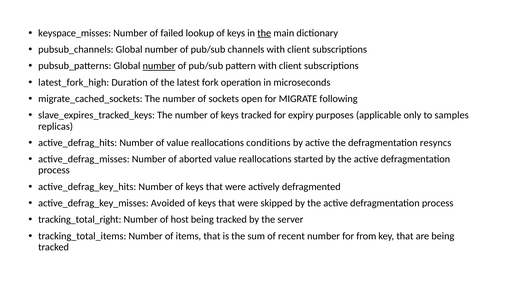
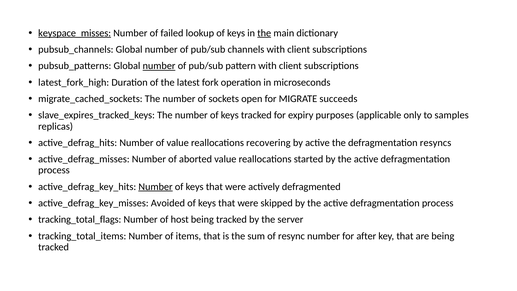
keyspace_misses underline: none -> present (75, 33)
following: following -> succeeds (338, 99)
conditions: conditions -> recovering (268, 143)
Number underline: none -> present (156, 187)
tracking_total_right: tracking_total_right -> tracking_total_flags (80, 219)
recent: recent -> resync (291, 236)
from: from -> after (366, 236)
